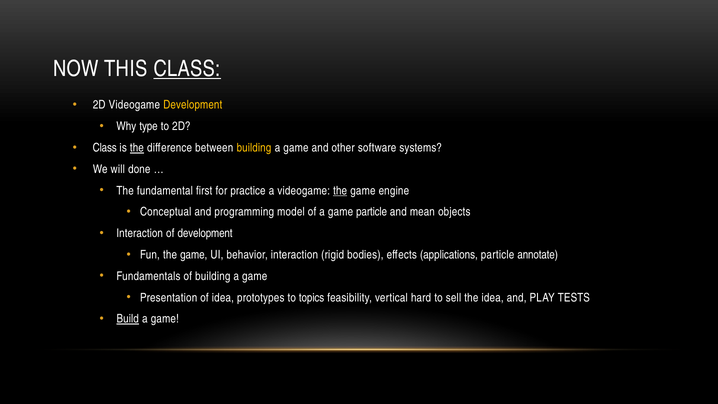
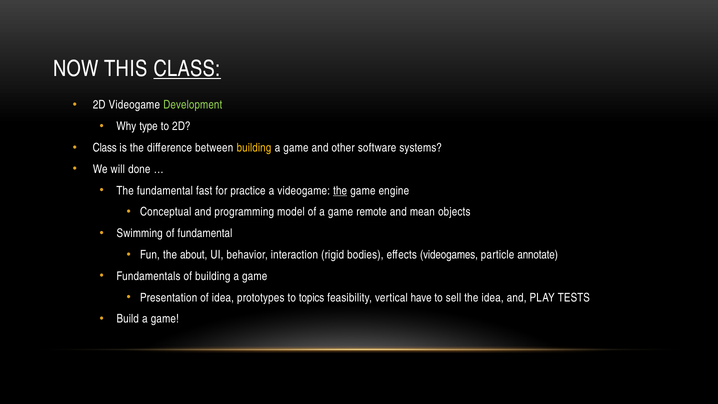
Development colour: yellow -> light green (193, 105)
the underline: present -> none (137, 148)
first: first -> fast (204, 191)
game particle: particle -> remote (372, 212)
Interaction: Interaction -> Swimming (140, 233)
of development: development -> fundamental (205, 233)
Fun the game: game -> about (194, 255)
applications: applications -> videogames (449, 255)
hard: hard -> have (421, 297)
Build underline: present -> none (128, 319)
